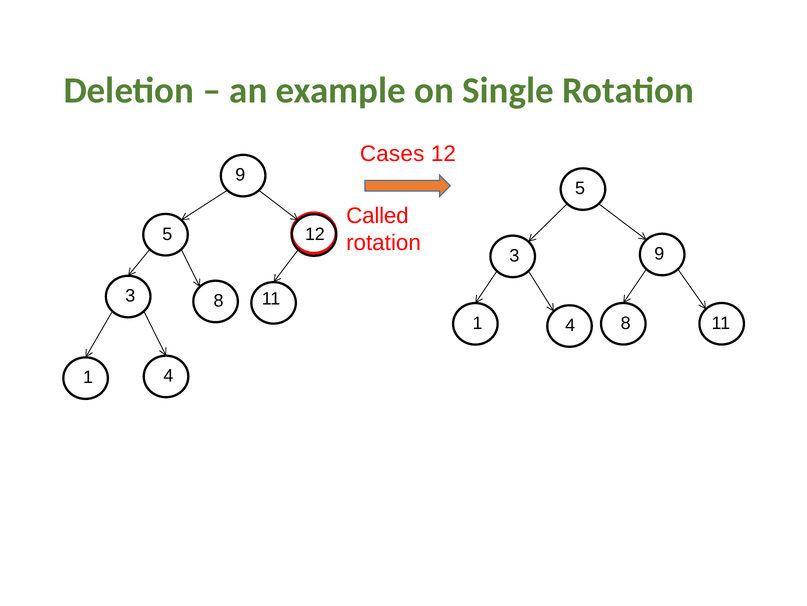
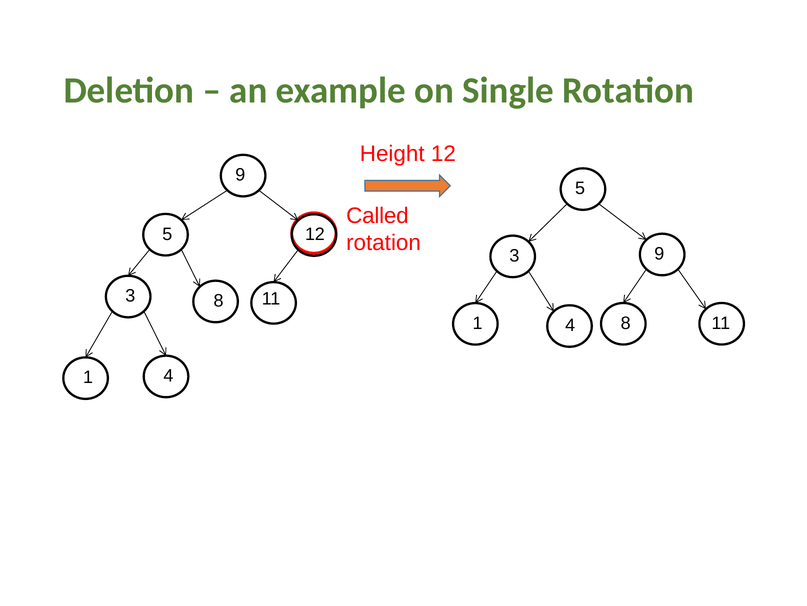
Cases: Cases -> Height (392, 154)
